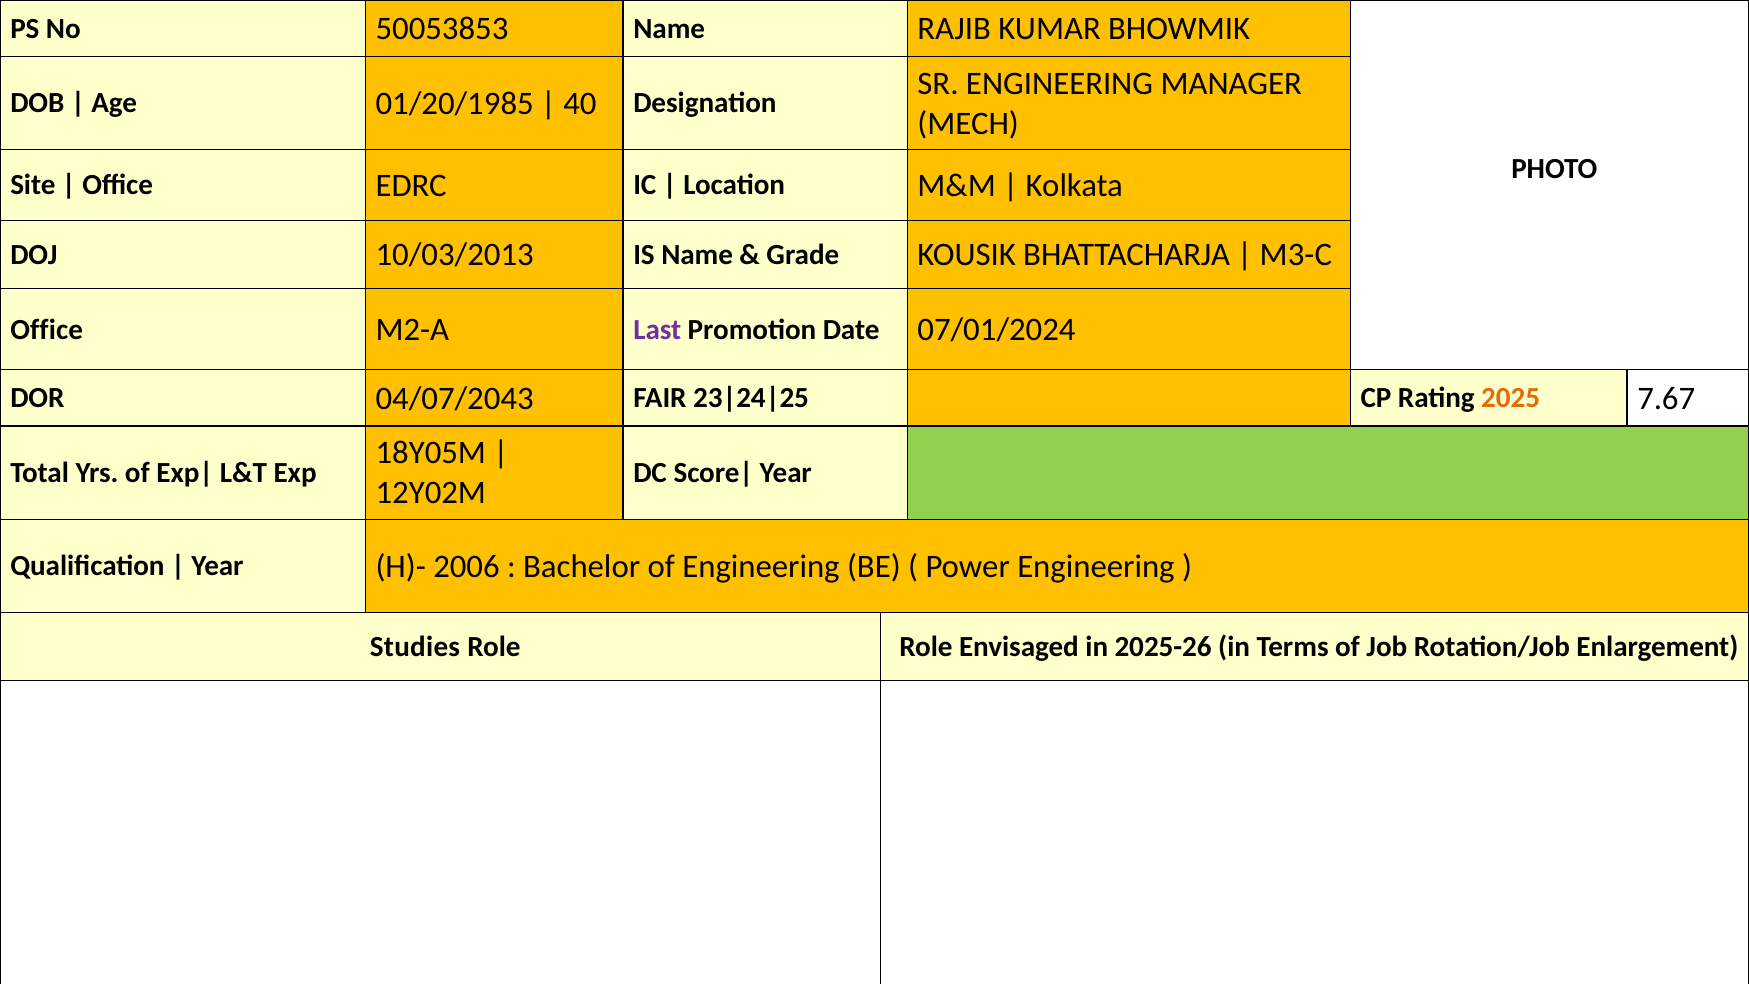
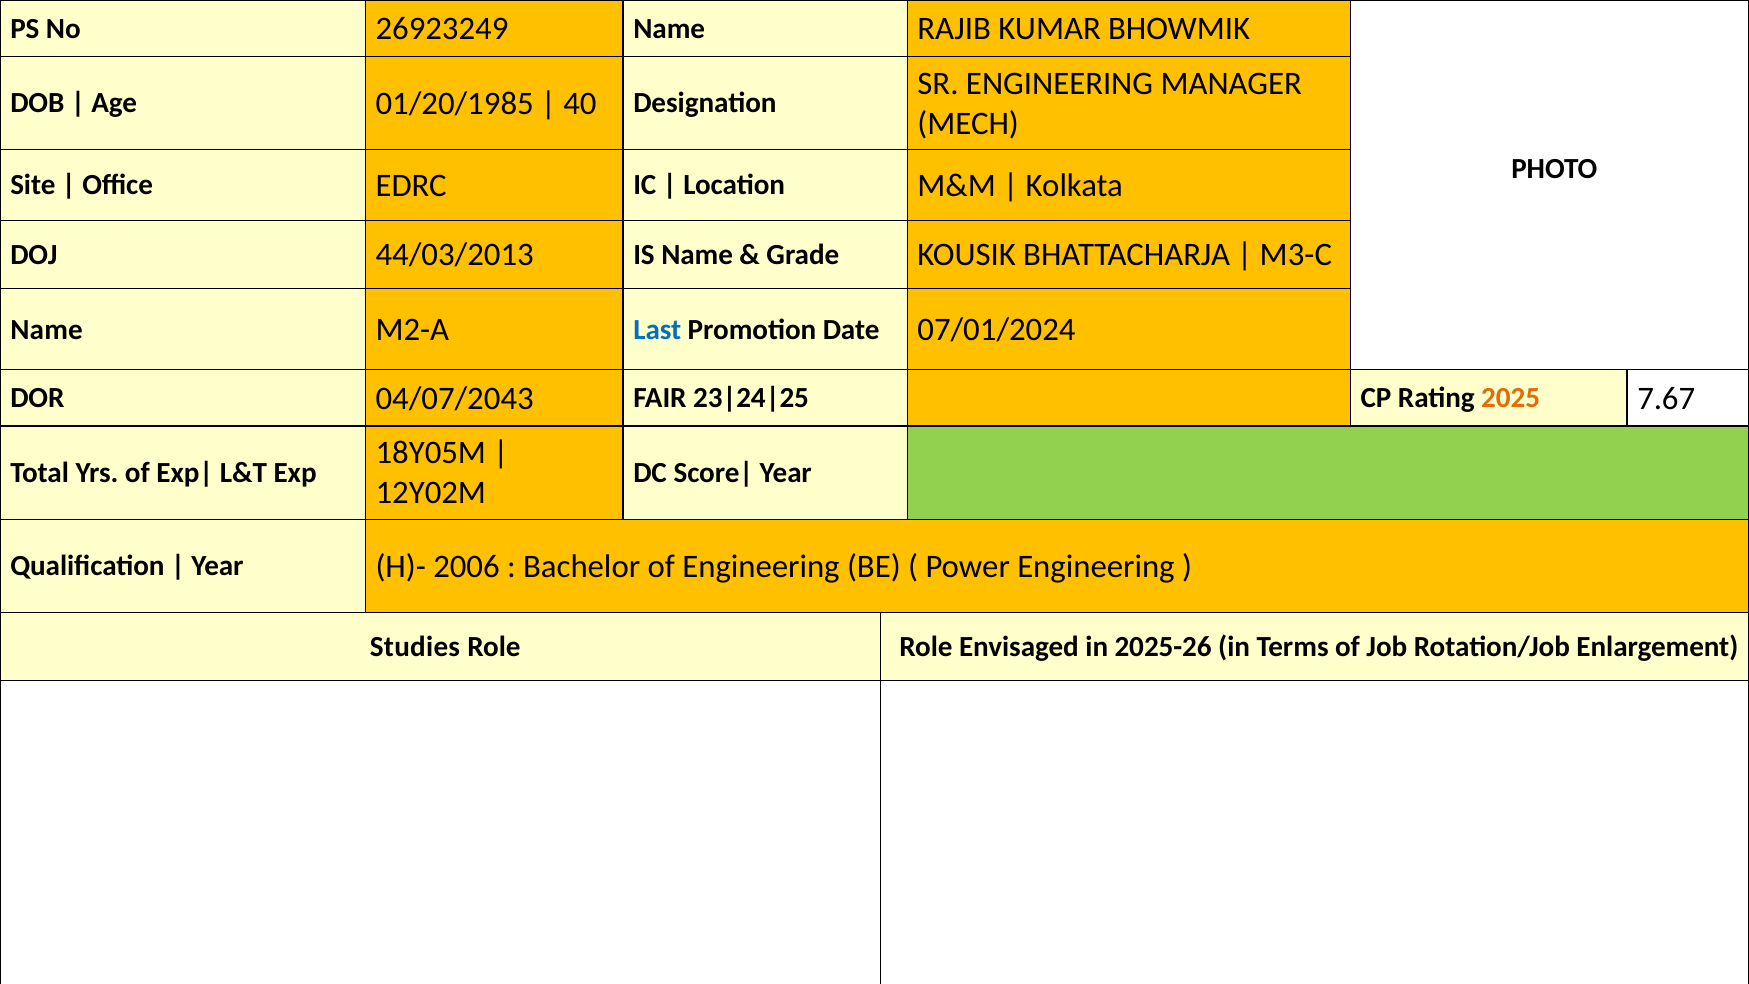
50053853: 50053853 -> 26923249 (442, 29)
10/03/2013: 10/03/2013 -> 44/03/2013 (455, 255)
Office: Office -> Name (47, 329)
Last colour: purple -> blue (657, 329)
